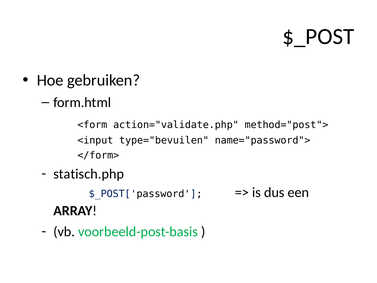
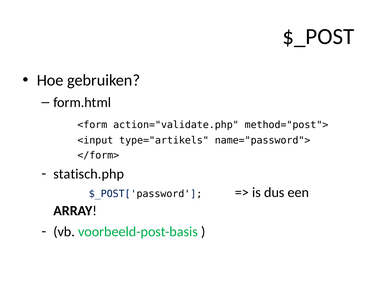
type="bevuilen: type="bevuilen -> type="artikels (164, 140)
